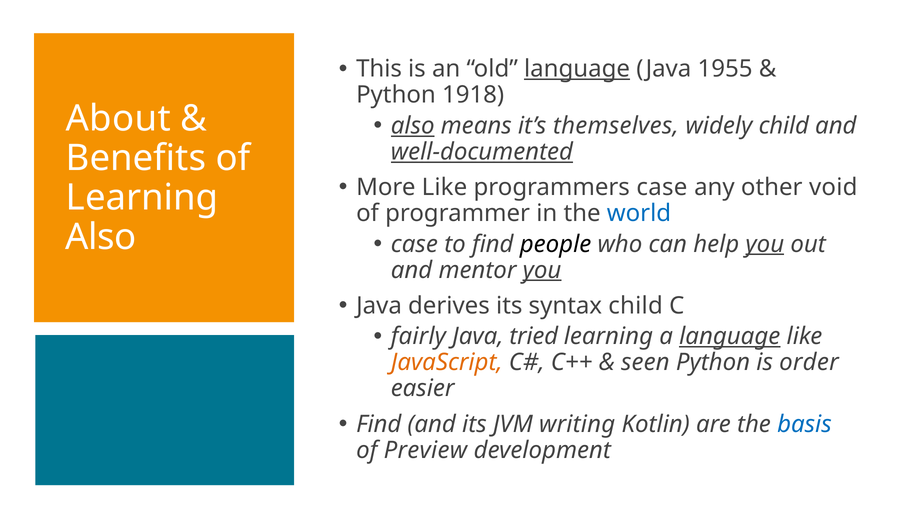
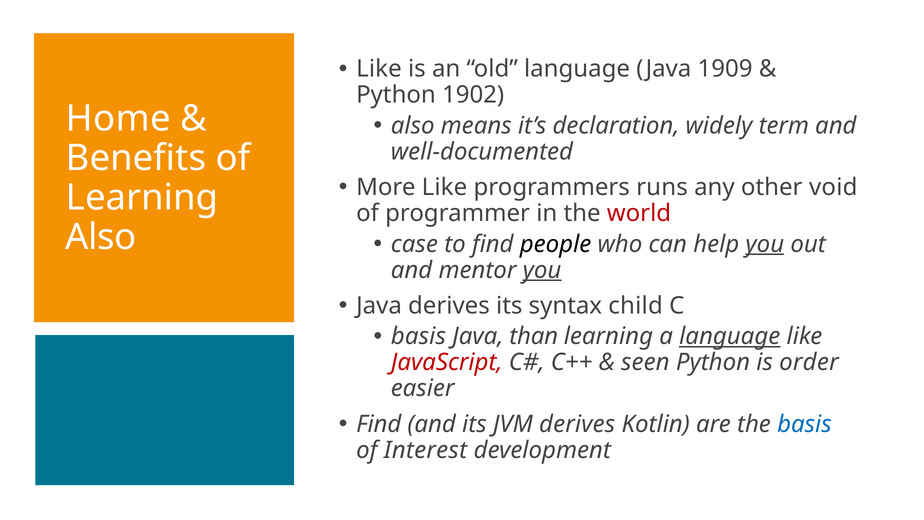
This: This -> Like (379, 69)
language underline: present -> none (577, 69)
1955: 1955 -> 1909 (725, 69)
1918: 1918 -> 1902 (473, 95)
About: About -> Home (118, 119)
also underline: present -> none (413, 126)
themselves: themselves -> declaration (616, 126)
widely child: child -> term (784, 126)
well-documented underline: present -> none (482, 152)
programmers case: case -> runs (662, 187)
world colour: blue -> red (639, 213)
fairly: fairly -> basis (418, 336)
tried: tried -> than (534, 336)
JavaScript colour: orange -> red (447, 362)
JVM writing: writing -> derives (577, 424)
Preview: Preview -> Interest (425, 450)
